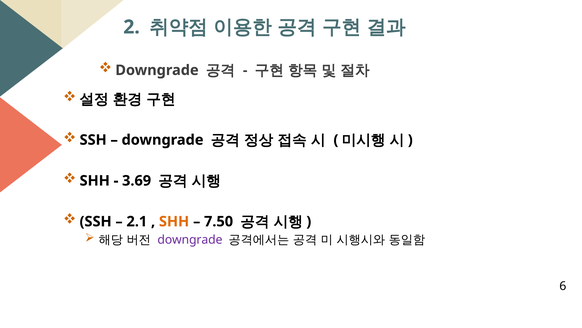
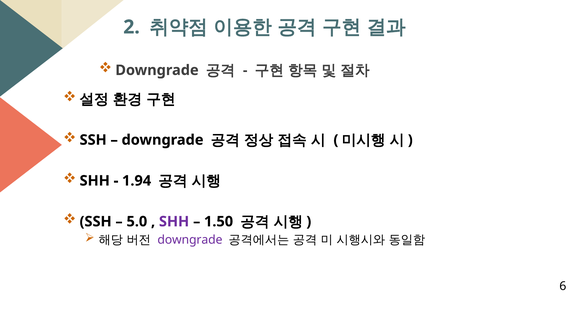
3.69: 3.69 -> 1.94 (137, 180)
2.1: 2.1 -> 5.0 (137, 221)
SHH colour: orange -> purple (174, 221)
7.50: 7.50 -> 1.50 (219, 221)
